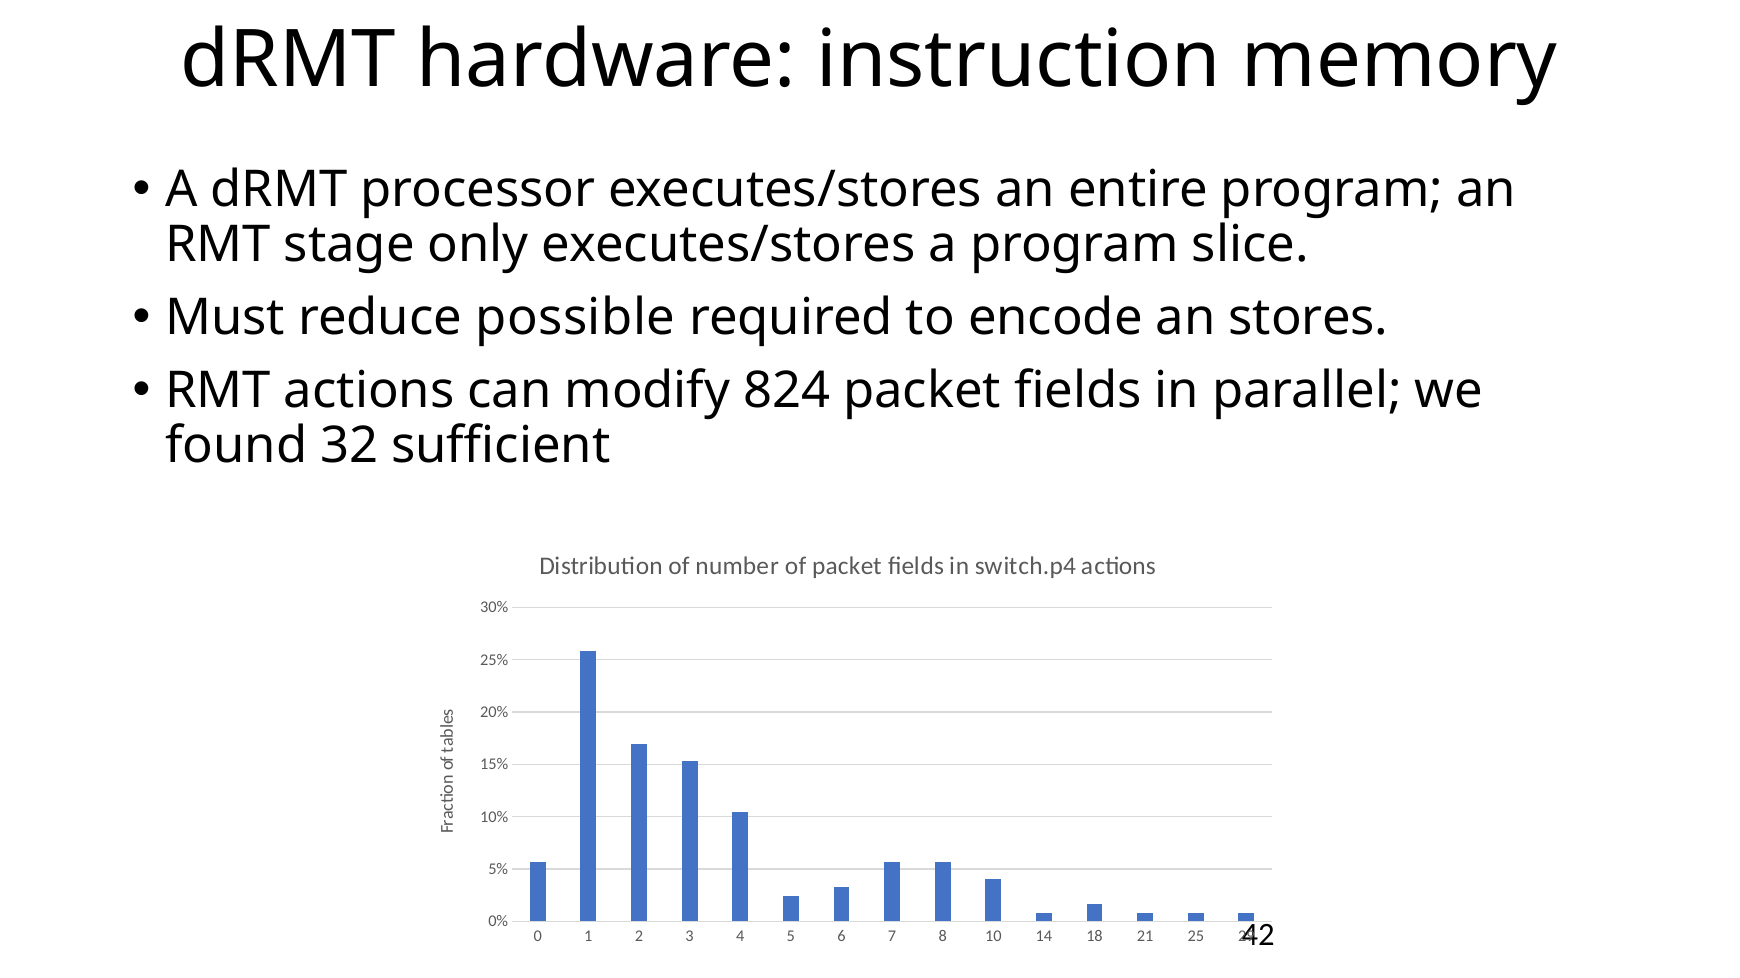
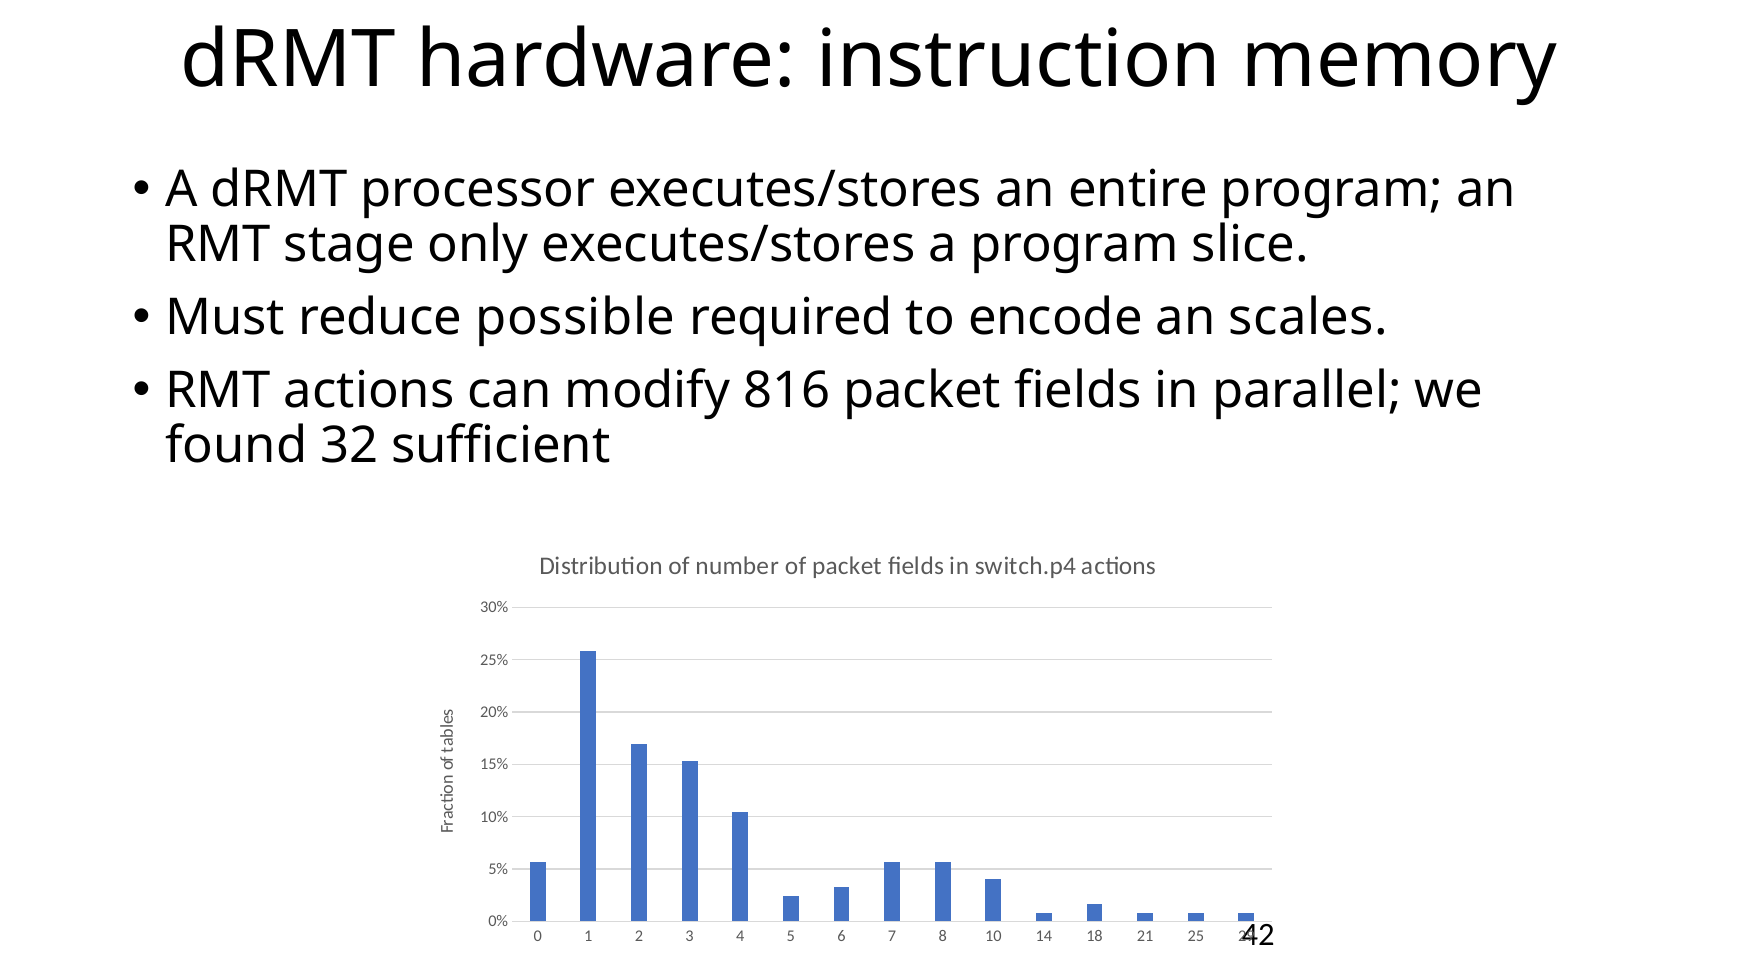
stores: stores -> scales (1308, 318)
824: 824 -> 816 (787, 391)
